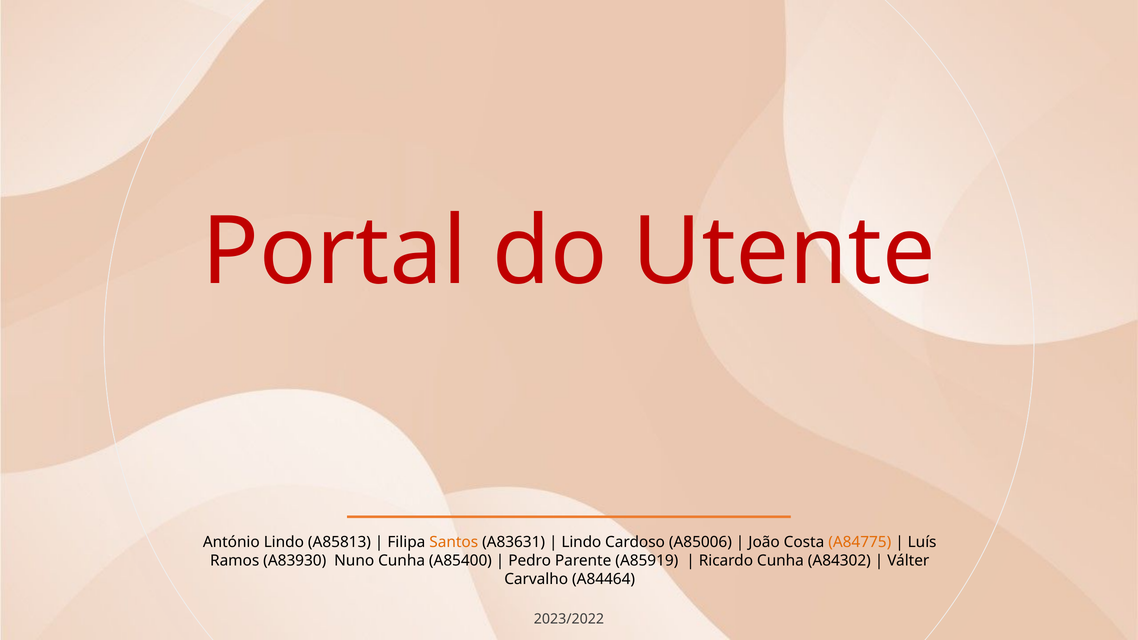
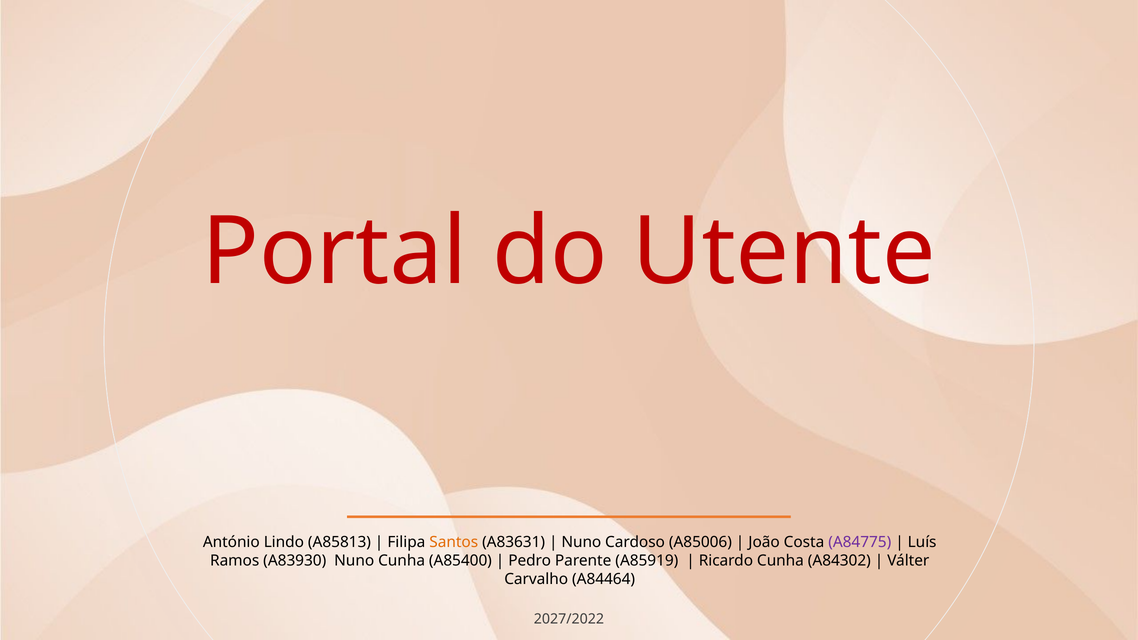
Lindo: Lindo -> Nuno (581, 542)
A84775 colour: orange -> purple (860, 542)
2023/2022: 2023/2022 -> 2027/2022 (569, 619)
